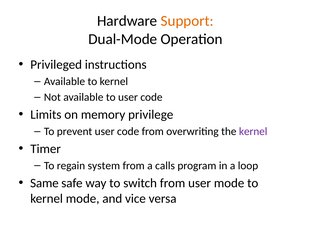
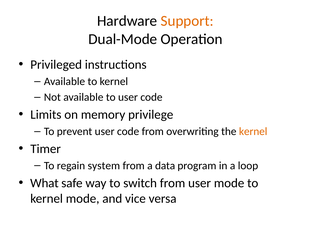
kernel colour: purple -> orange (253, 132)
calls: calls -> data (165, 166)
Same: Same -> What (44, 183)
